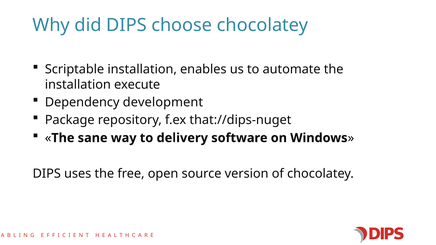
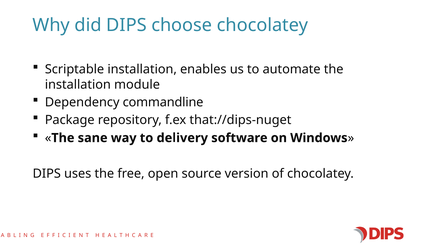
execute: execute -> module (137, 85)
development: development -> commandline (163, 102)
